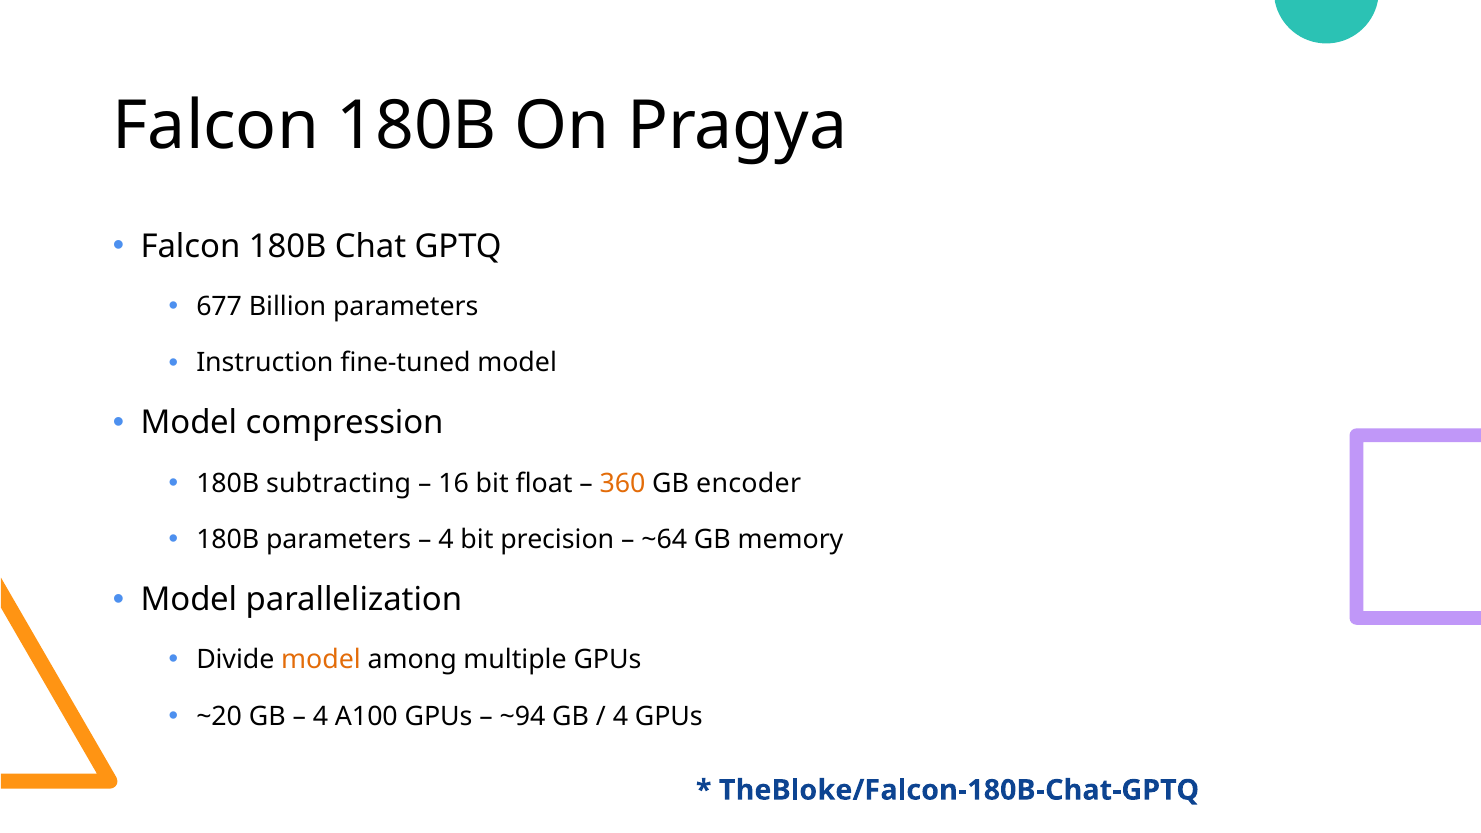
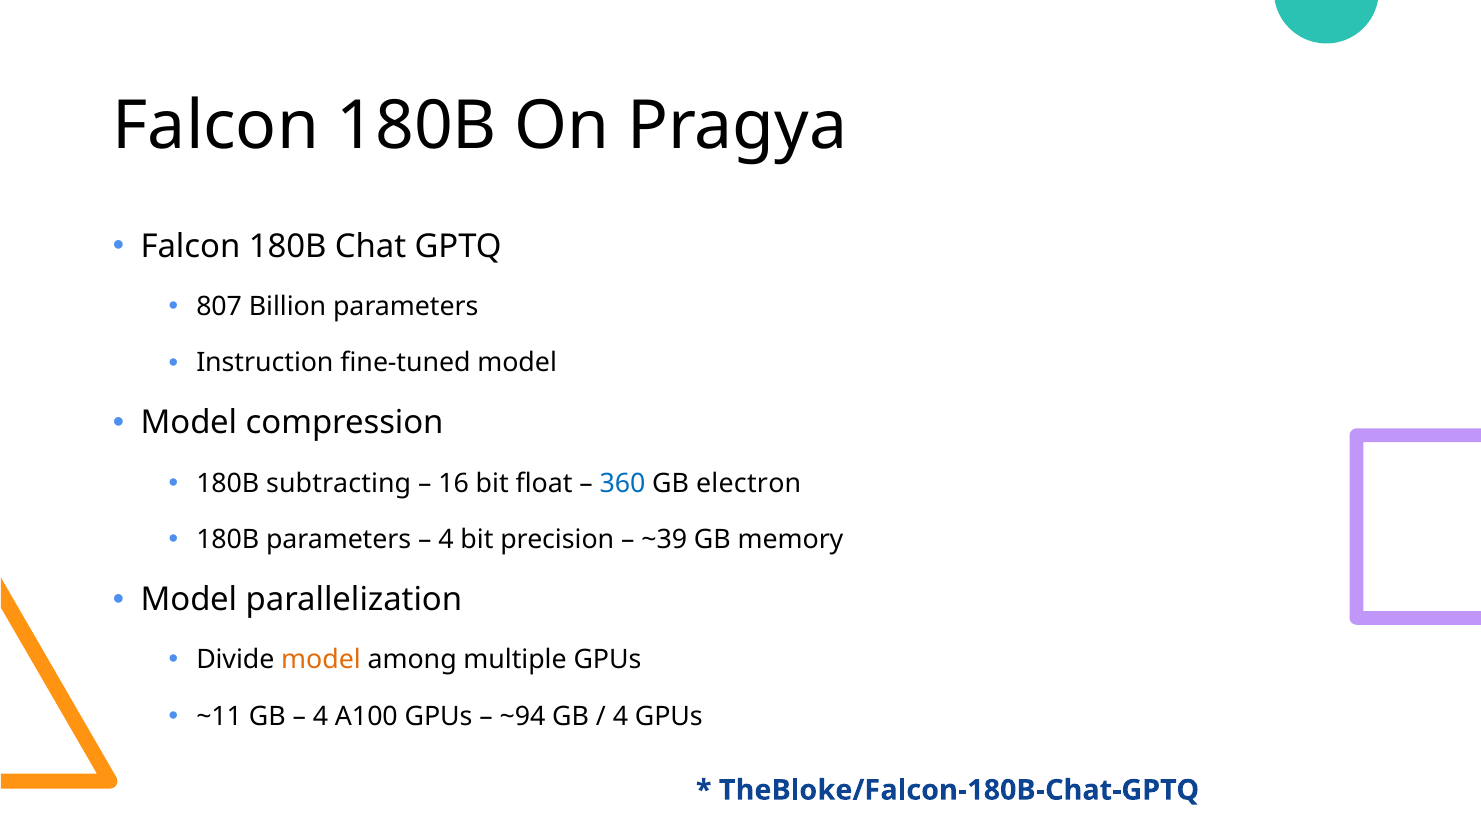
677: 677 -> 807 (219, 306)
360 colour: orange -> blue (622, 483)
encoder: encoder -> electron (749, 483)
~64: ~64 -> ~39 (664, 540)
~20: ~20 -> ~11 (219, 717)
